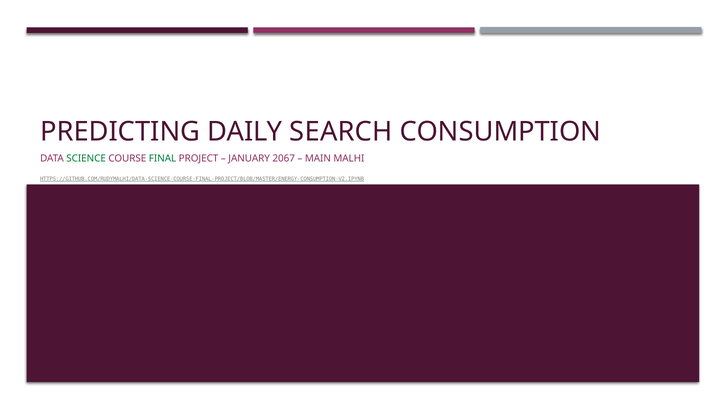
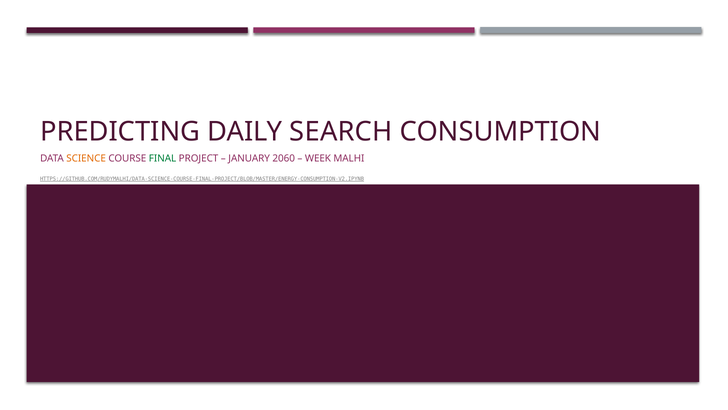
SCIENCE colour: green -> orange (86, 158)
2067: 2067 -> 2060 (284, 158)
MAIN: MAIN -> WEEK (318, 158)
